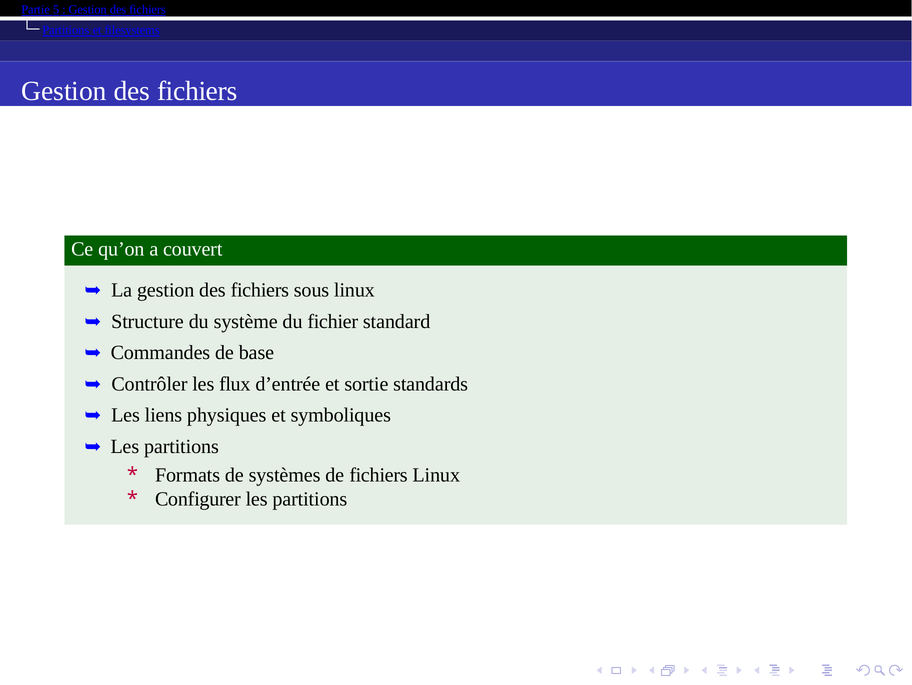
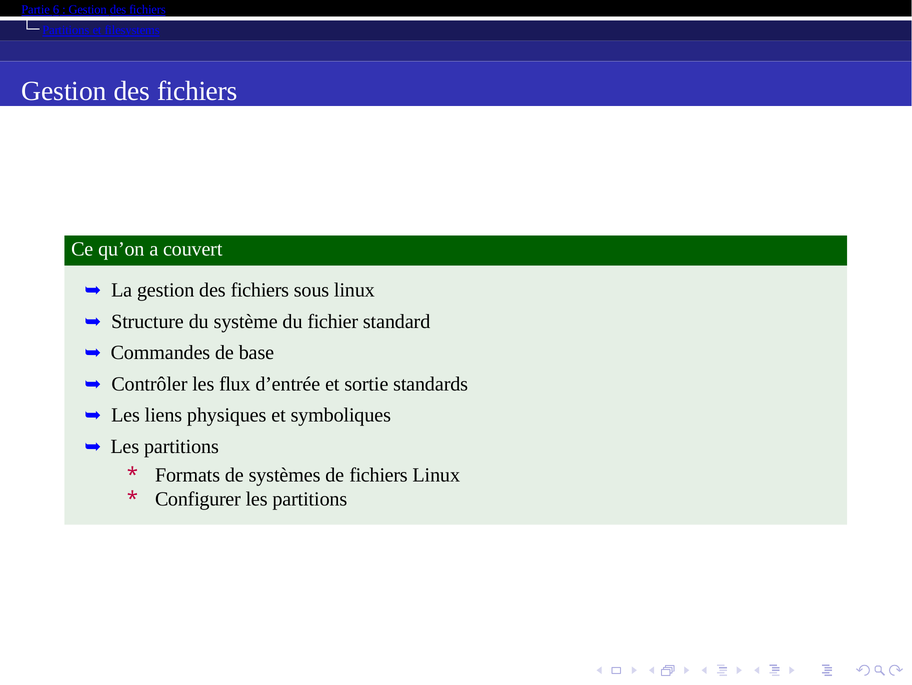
5: 5 -> 6 (56, 10)
